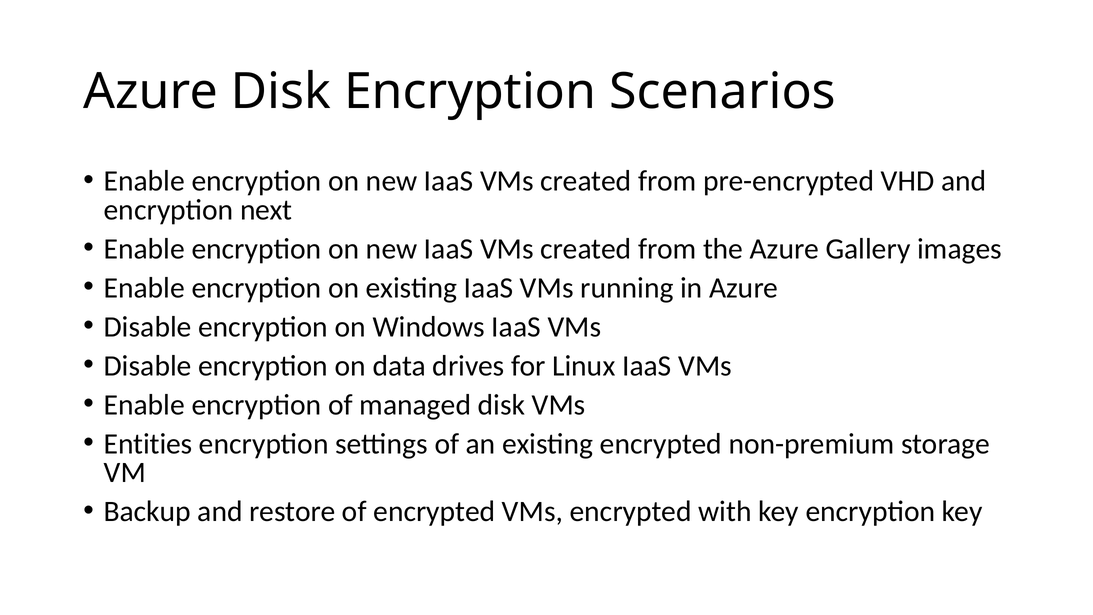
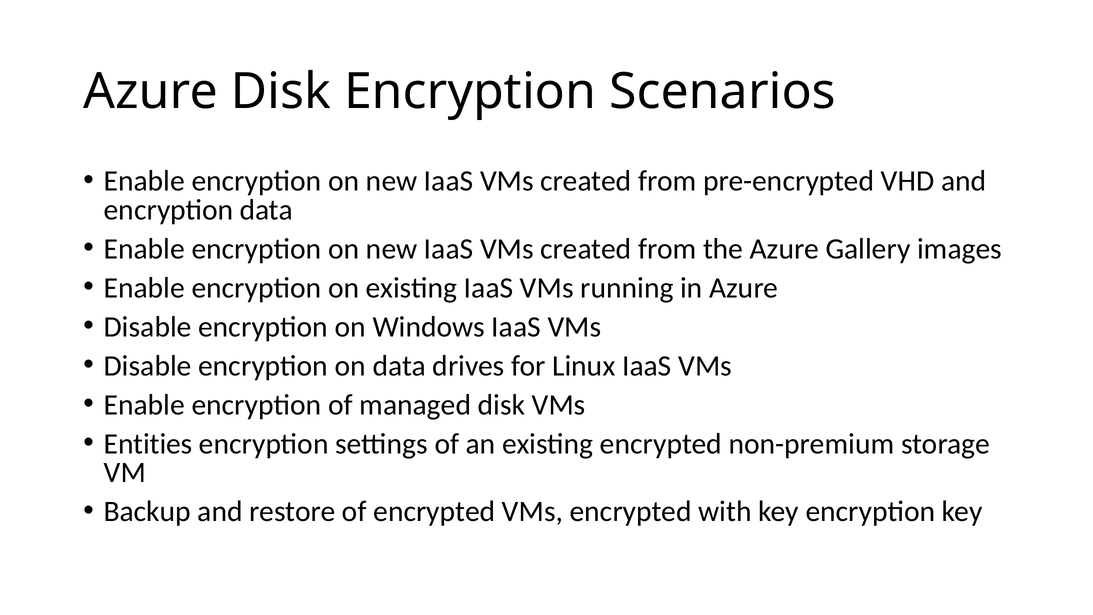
encryption next: next -> data (266, 210)
